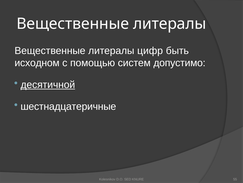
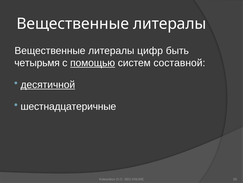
исходном: исходном -> четырьмя (37, 63)
помощью underline: none -> present (93, 63)
допустимо: допустимо -> составной (179, 63)
